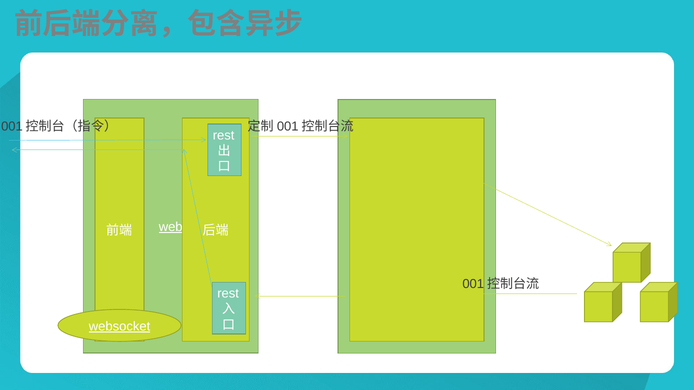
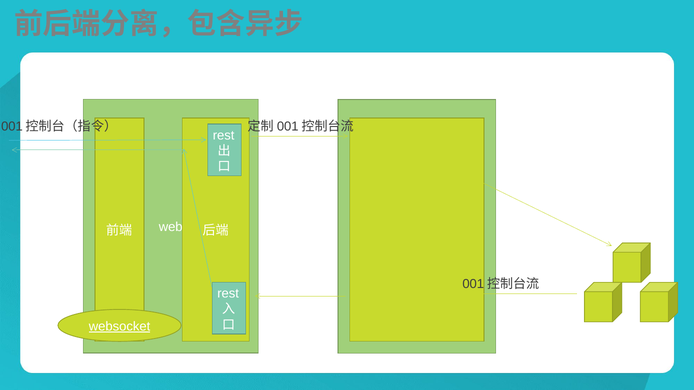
web underline: present -> none (171, 227)
